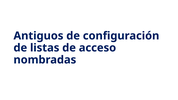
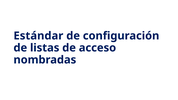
Antiguos: Antiguos -> Estándar (38, 36)
